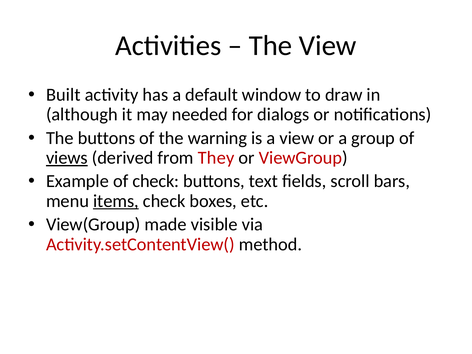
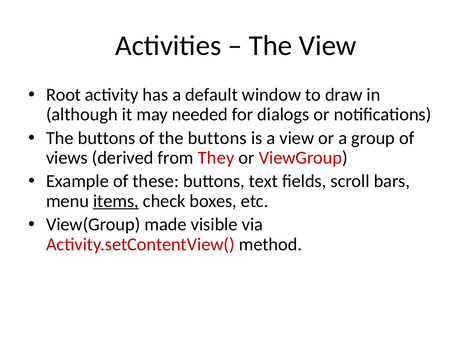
Built: Built -> Root (64, 95)
of the warning: warning -> buttons (217, 138)
views underline: present -> none (67, 158)
of check: check -> these (156, 181)
